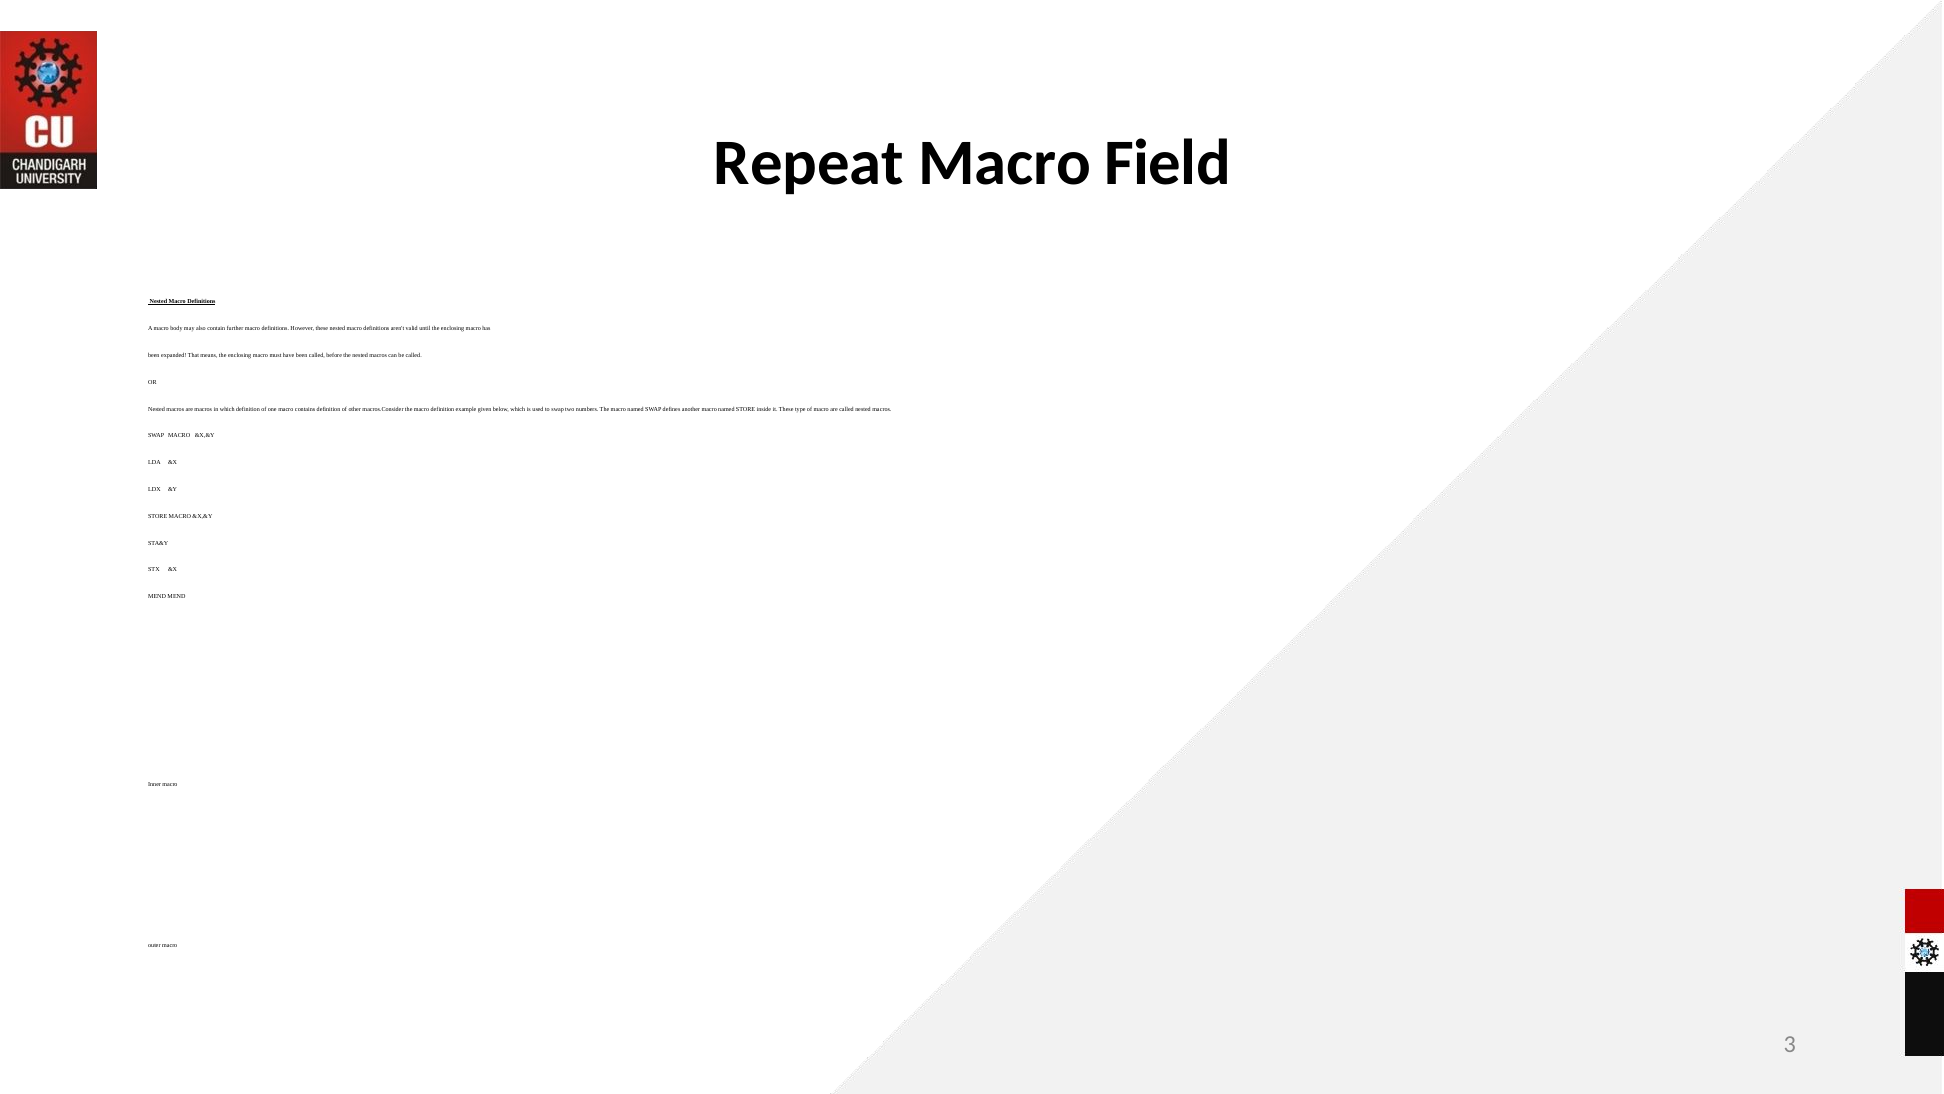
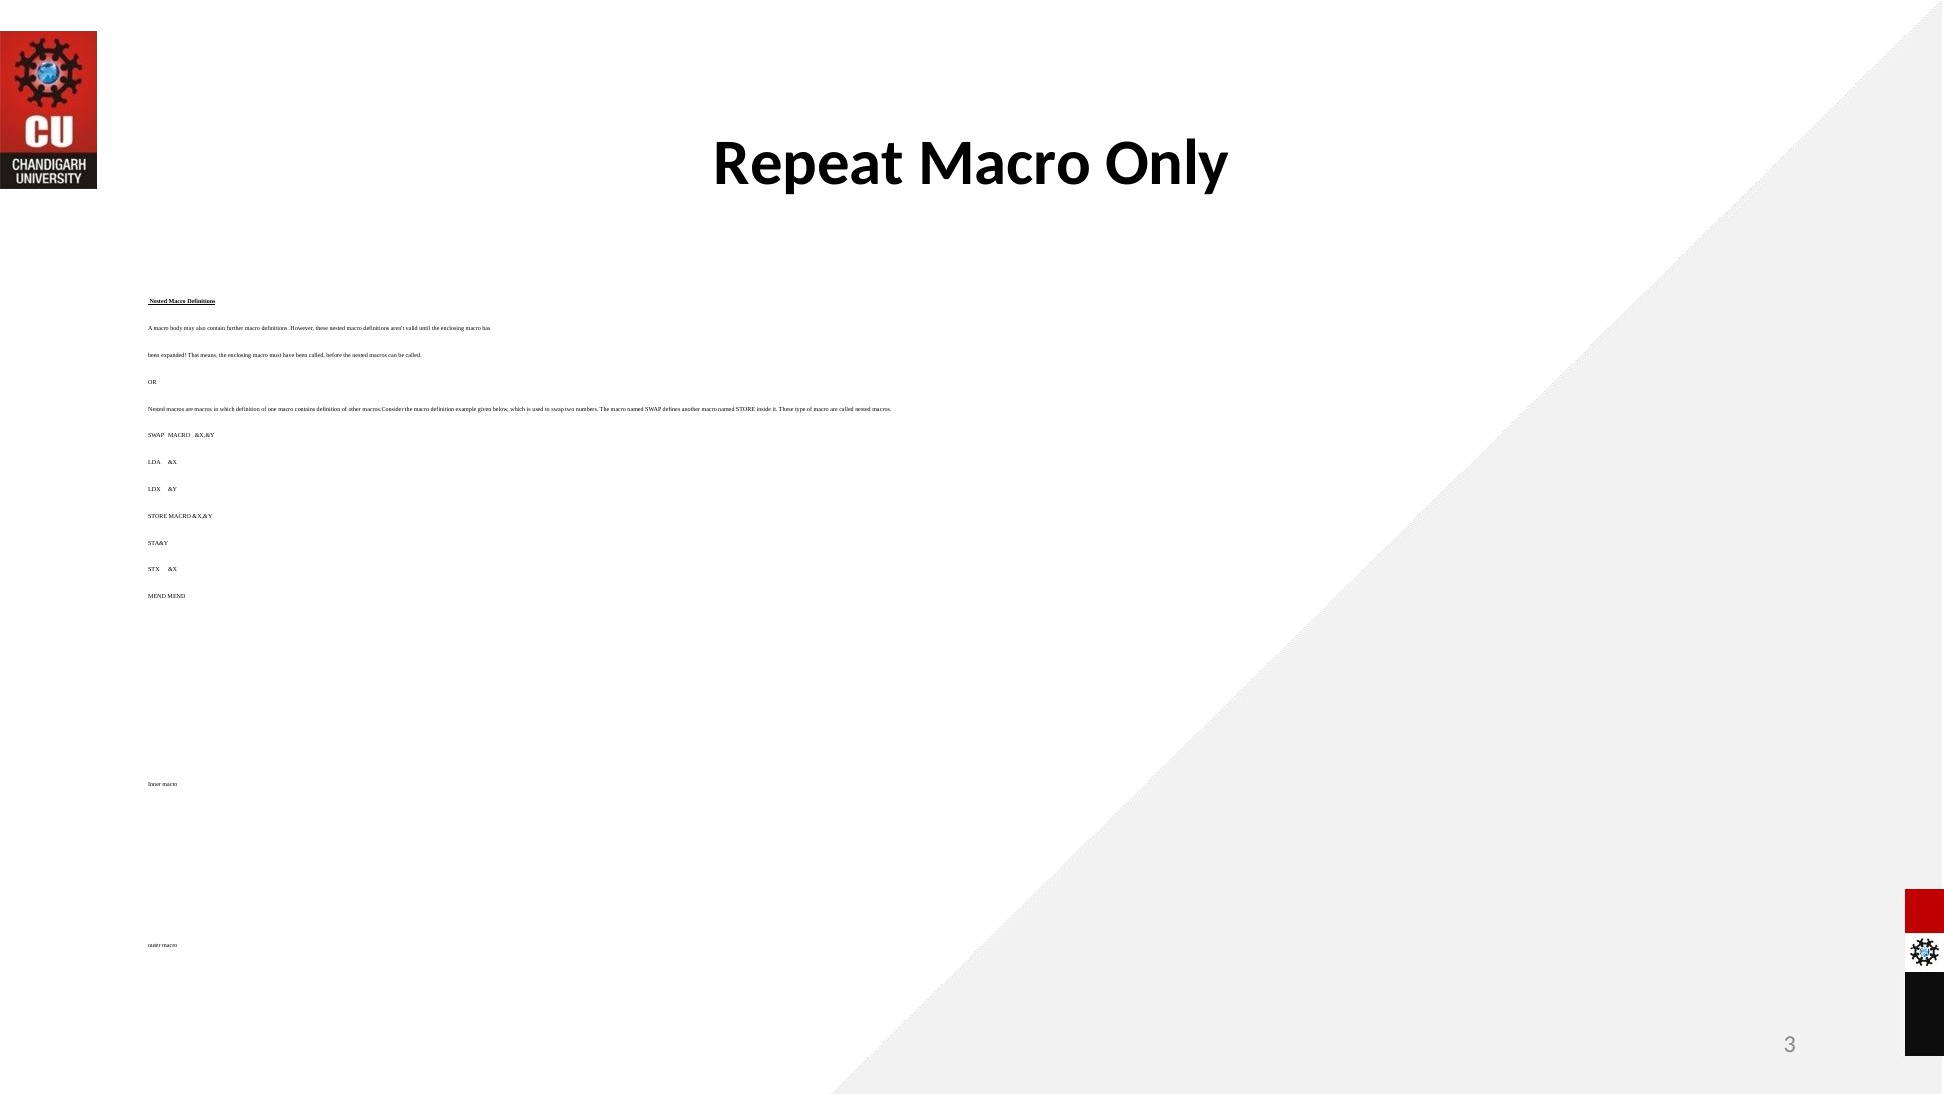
Field: Field -> Only (1168, 163)
